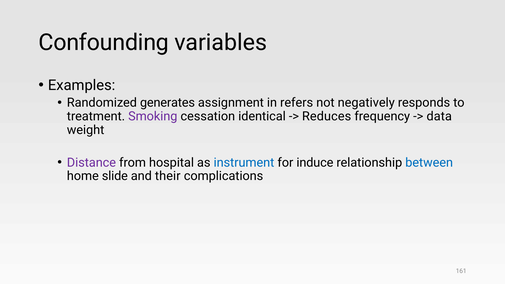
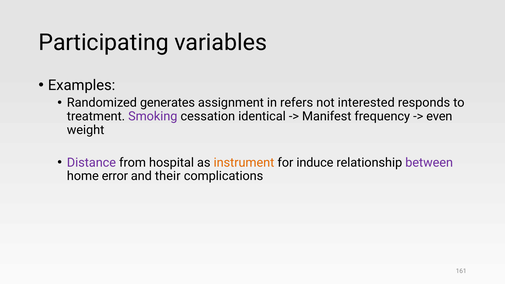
Confounding: Confounding -> Participating (104, 42)
negatively: negatively -> interested (366, 103)
Reduces: Reduces -> Manifest (327, 116)
data: data -> even (439, 116)
instrument colour: blue -> orange (244, 163)
between colour: blue -> purple (429, 163)
slide: slide -> error (115, 176)
